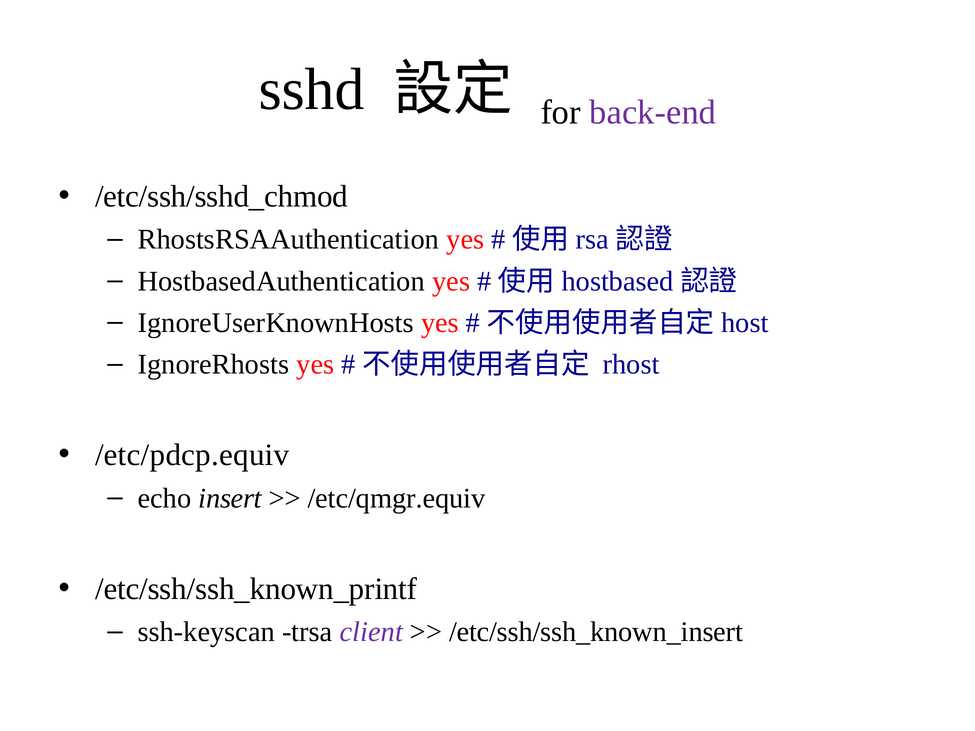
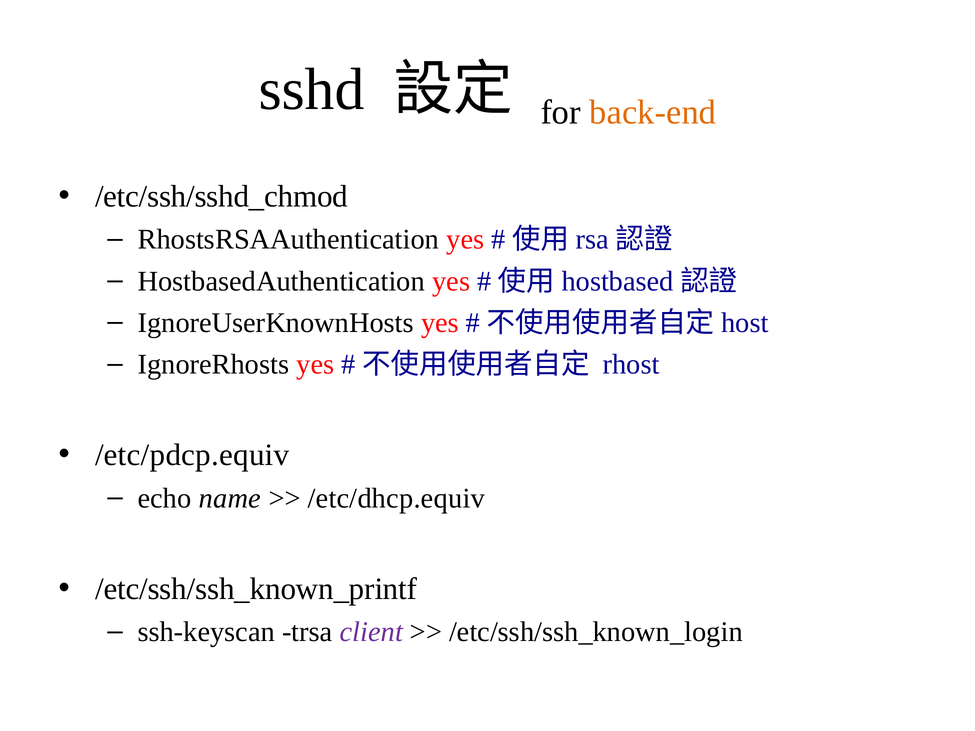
back-end colour: purple -> orange (653, 113)
insert: insert -> name (230, 498)
/etc/qmgr.equiv: /etc/qmgr.equiv -> /etc/dhcp.equiv (396, 498)
/etc/ssh/ssh_known_insert: /etc/ssh/ssh_known_insert -> /etc/ssh/ssh_known_login (596, 632)
